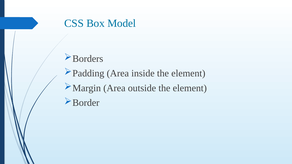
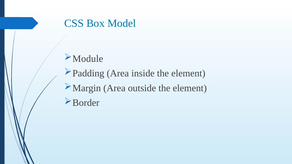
Borders: Borders -> Module (88, 59)
